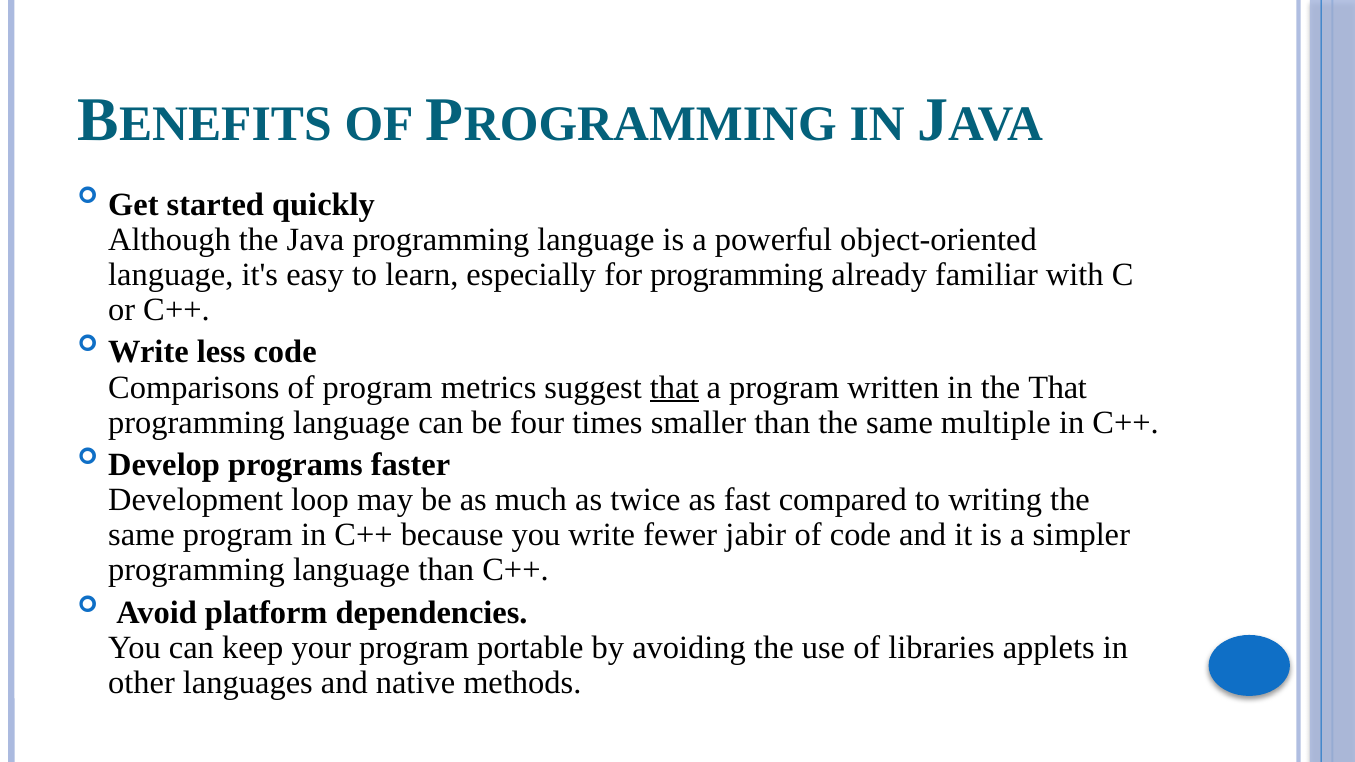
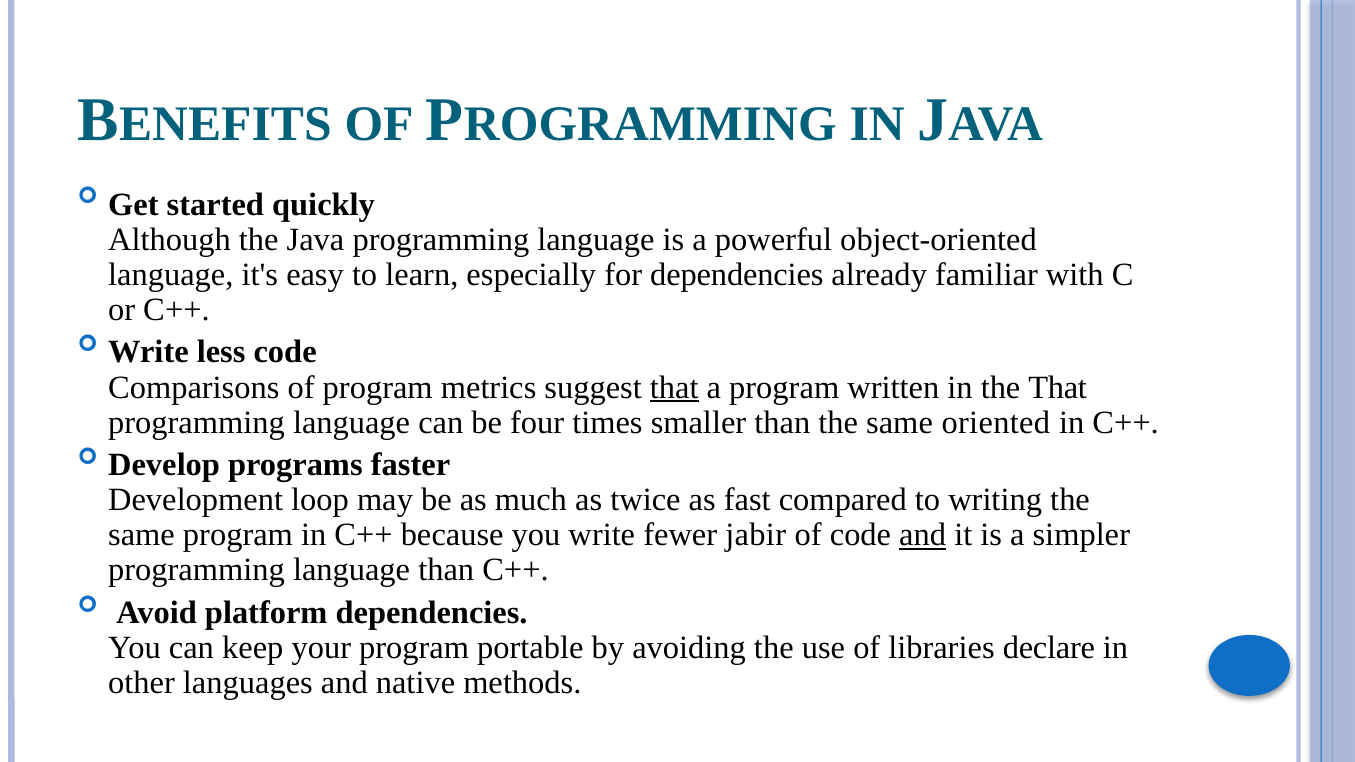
for programming: programming -> dependencies (737, 275)
multiple: multiple -> oriented (996, 422)
and underline: none -> present (923, 535)
applets: applets -> declare (1049, 648)
